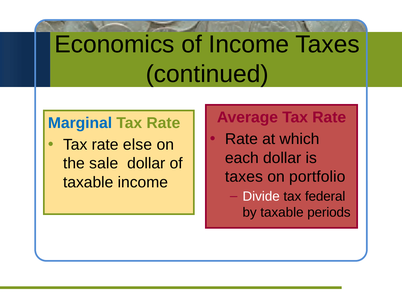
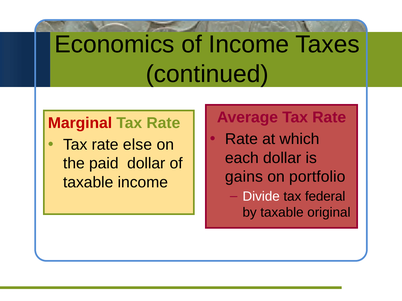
Marginal colour: blue -> red (80, 123)
sale: sale -> paid (104, 164)
taxes: taxes -> gains (244, 177)
periods: periods -> original (329, 213)
